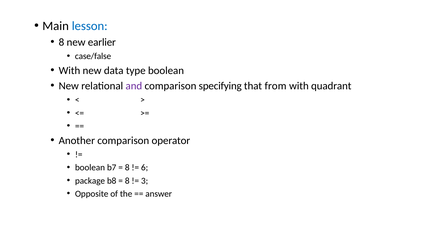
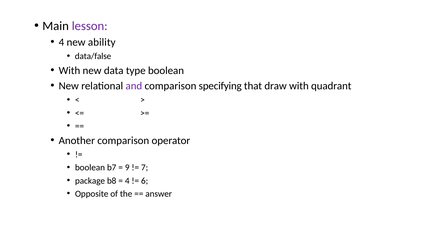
lesson colour: blue -> purple (90, 26)
8: 8 -> 4 (61, 42)
earlier: earlier -> ability (102, 42)
case/false: case/false -> data/false (93, 56)
from: from -> draw (276, 86)
8: 8 -> 9 (127, 168)
6: 6 -> 7 (145, 168)
8: 8 -> 4 (127, 181)
3: 3 -> 6 (145, 181)
